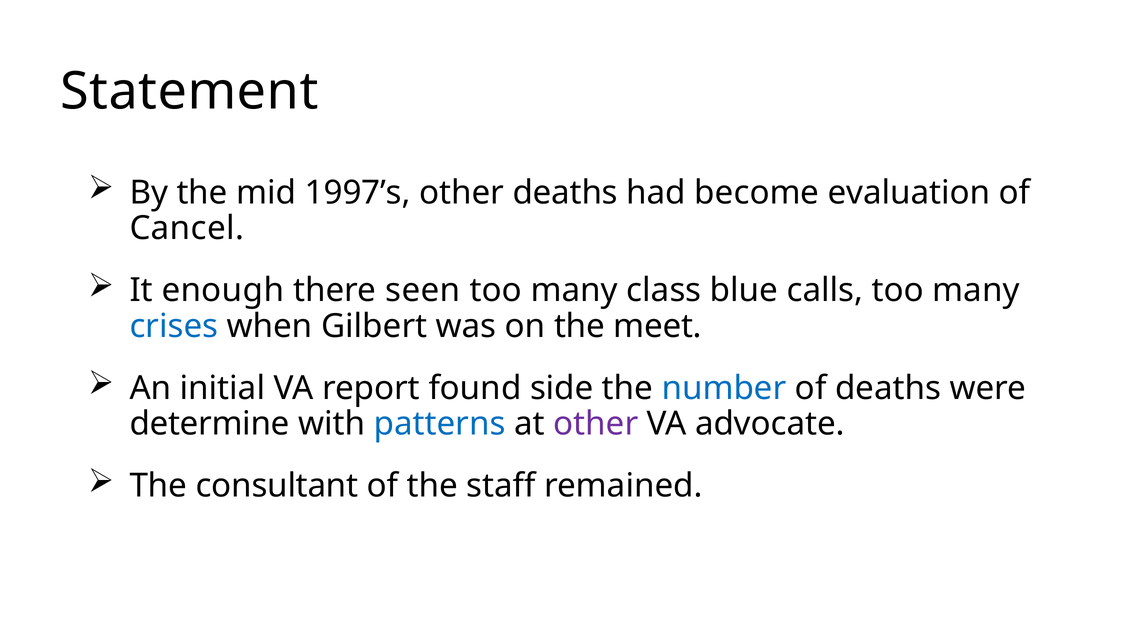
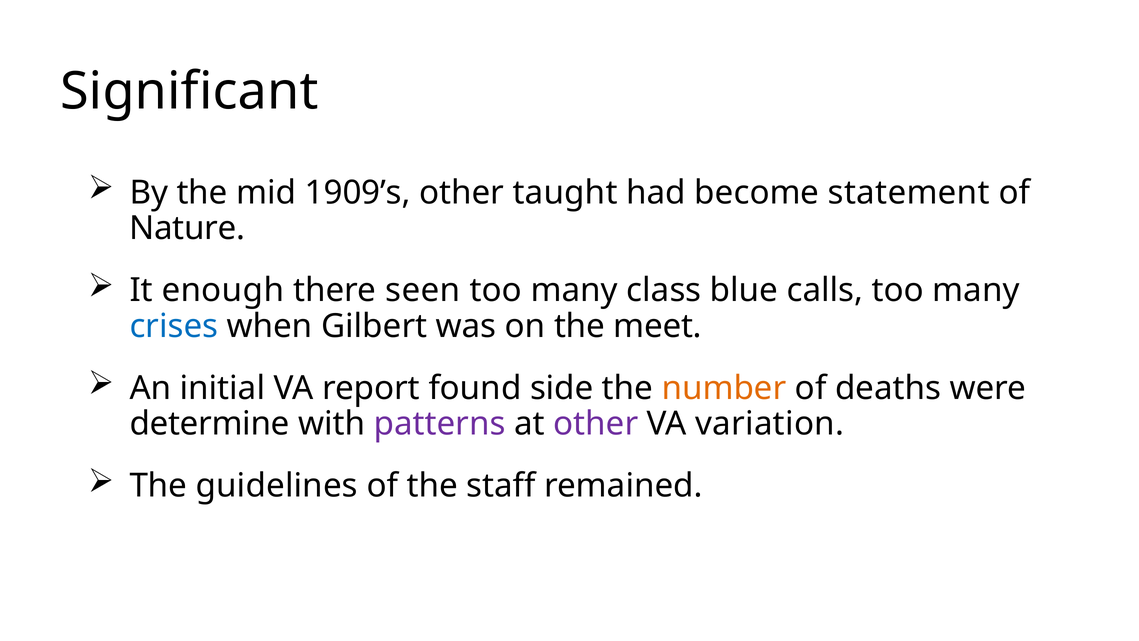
Statement: Statement -> Significant (189, 92)
1997’s: 1997’s -> 1909’s (358, 193)
other deaths: deaths -> taught (565, 193)
evaluation: evaluation -> statement (909, 193)
Cancel: Cancel -> Nature (187, 228)
number colour: blue -> orange (724, 388)
patterns colour: blue -> purple (440, 424)
advocate: advocate -> variation (770, 424)
consultant: consultant -> guidelines (277, 486)
